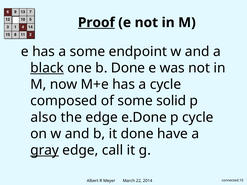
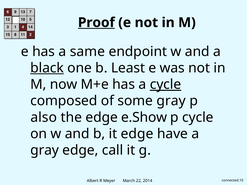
a some: some -> same (87, 52)
b Done: Done -> Least (128, 68)
cycle underline: none -> present (166, 85)
some solid: solid -> gray (171, 101)
e.Done: e.Done -> e.Show (144, 117)
it done: done -> edge (137, 134)
gray underline: present -> none (45, 150)
